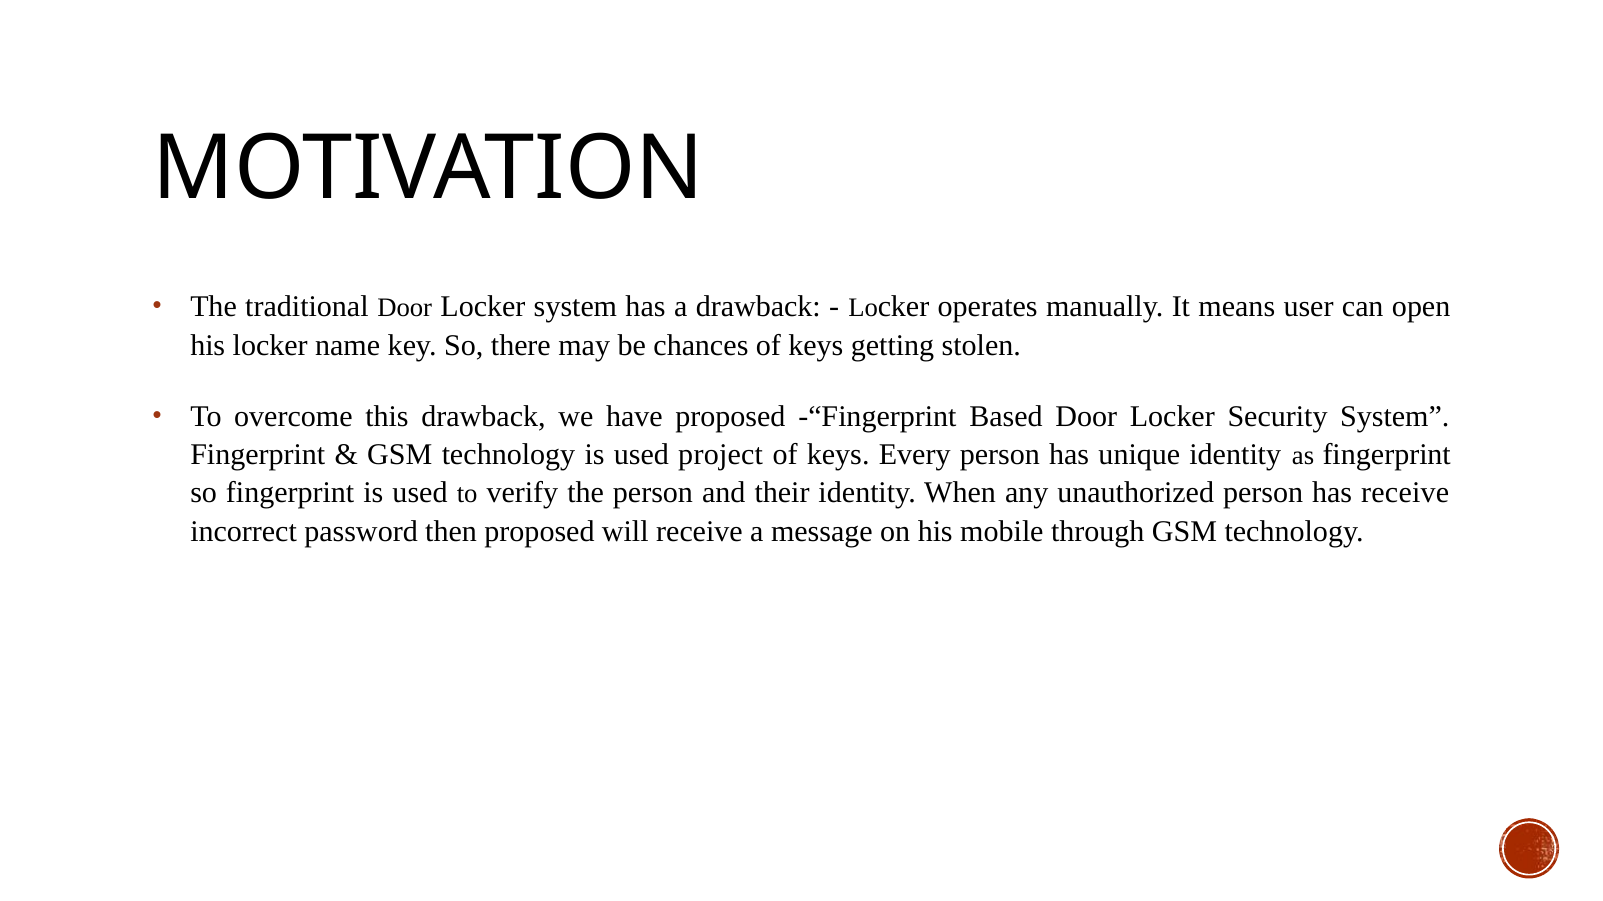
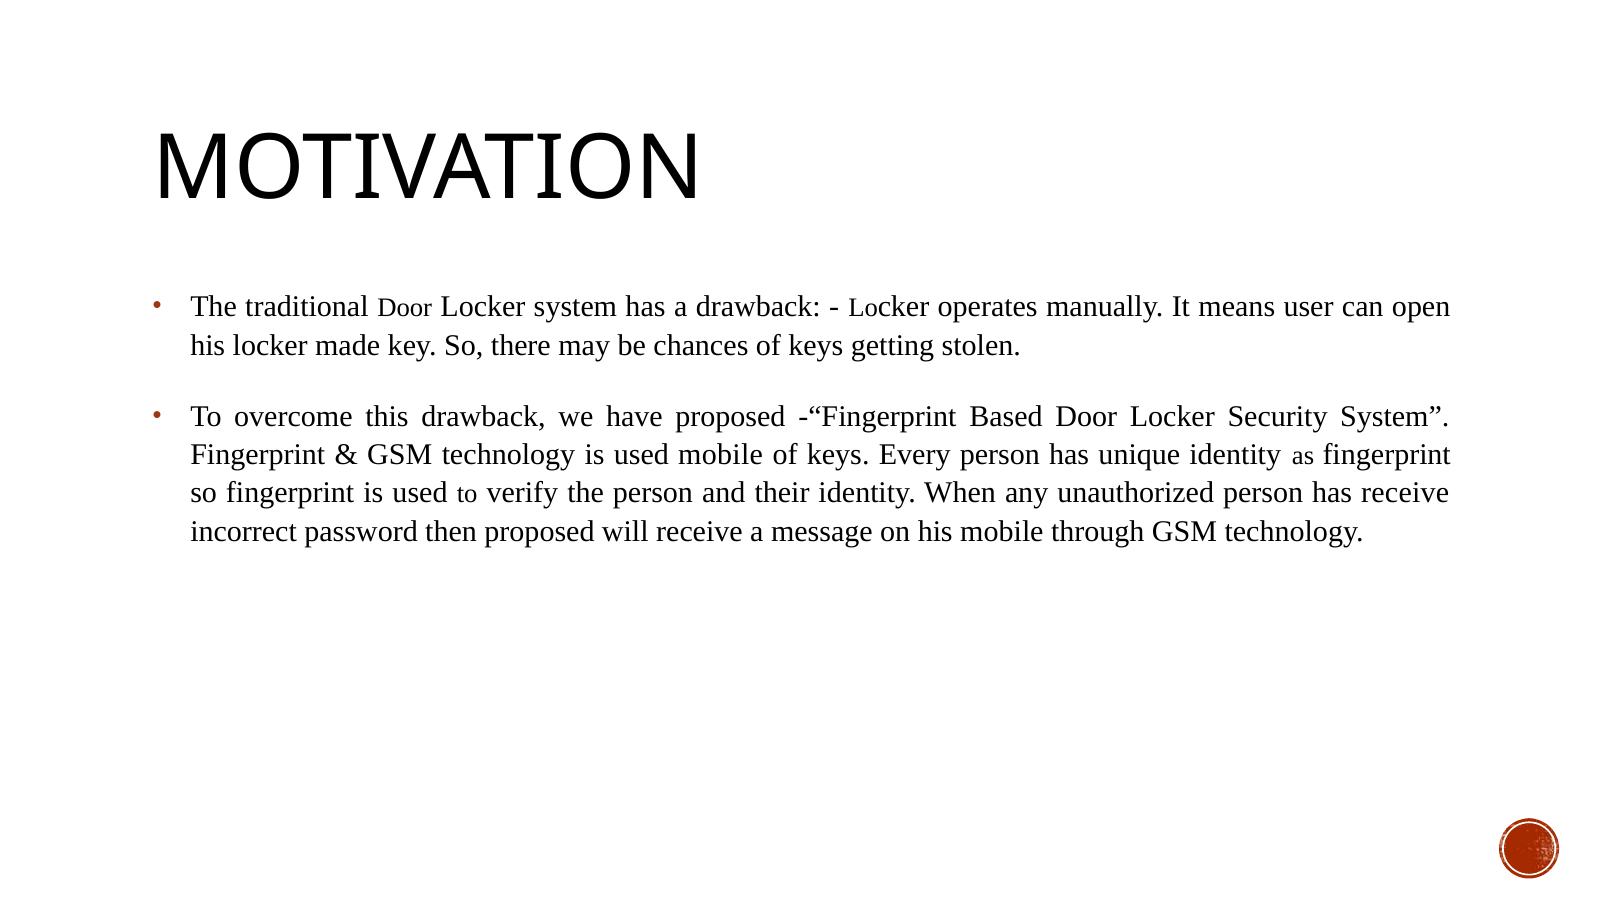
name: name -> made (348, 345)
used project: project -> mobile (721, 455)
